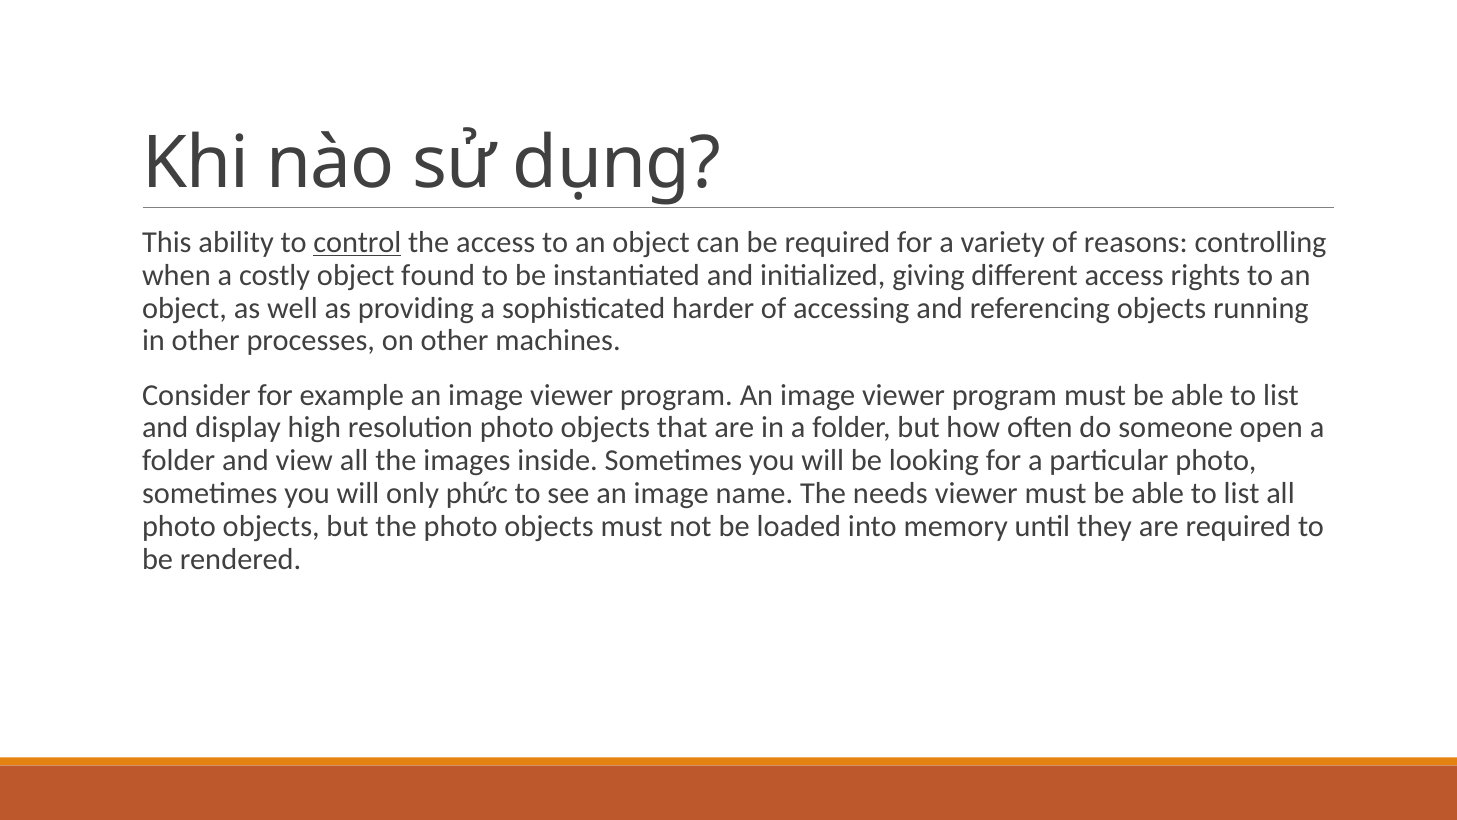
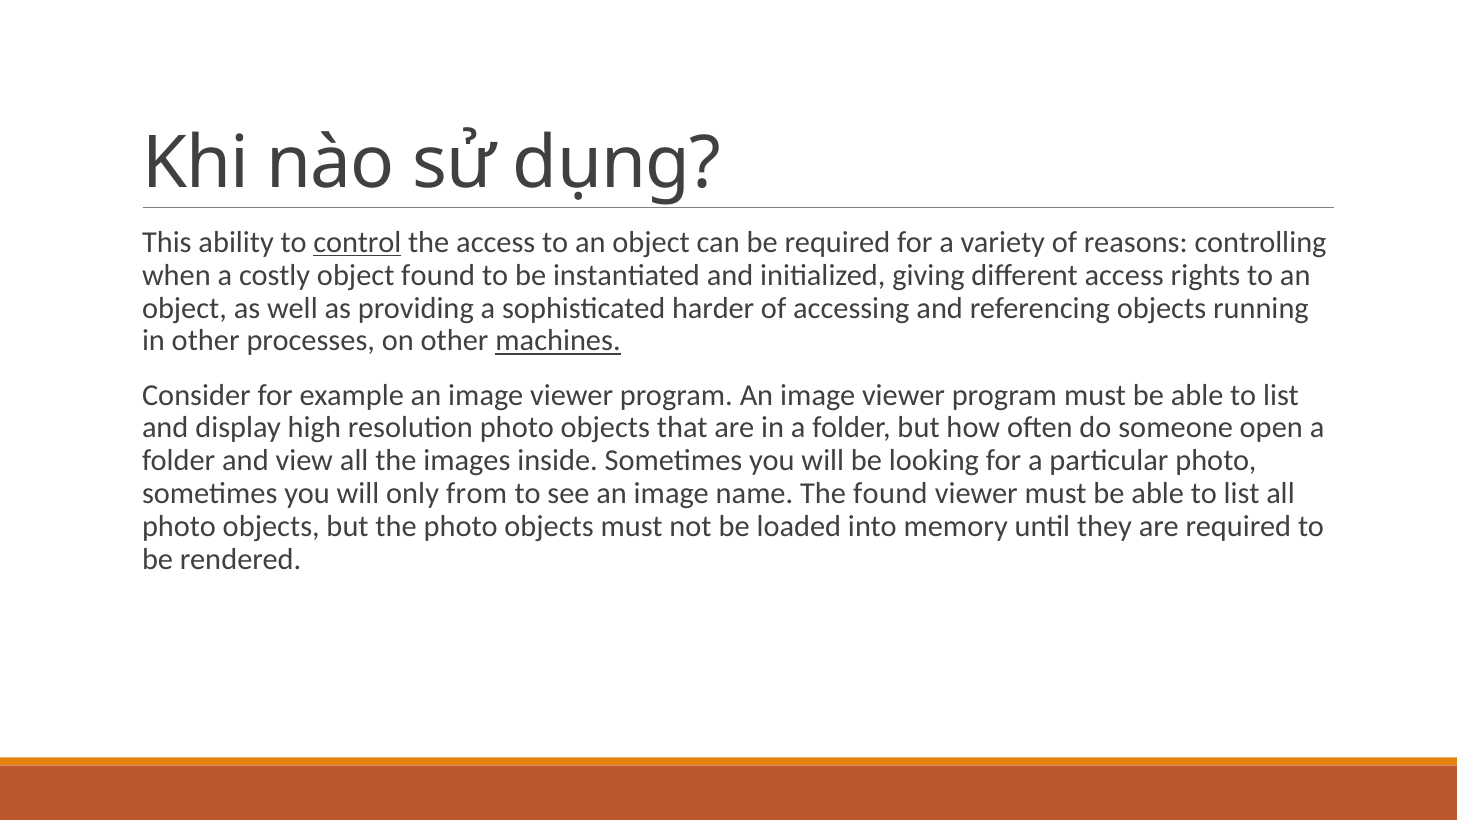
machines underline: none -> present (558, 341)
phức: phức -> from (477, 493)
The needs: needs -> found (890, 493)
